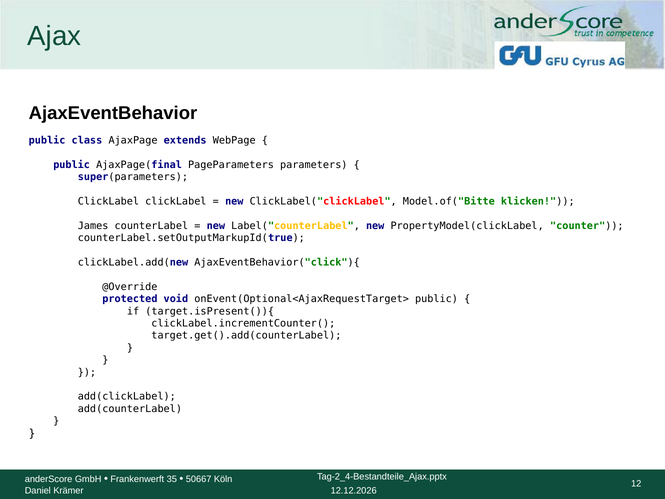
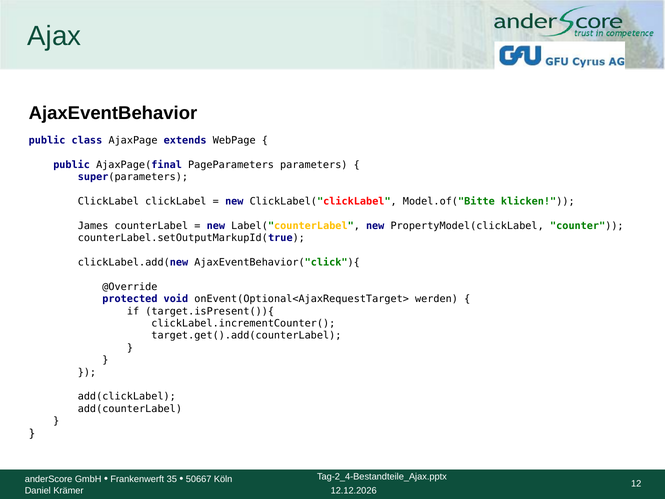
onEvent(Optional<AjaxRequestTarget> public: public -> werden (436, 299)
